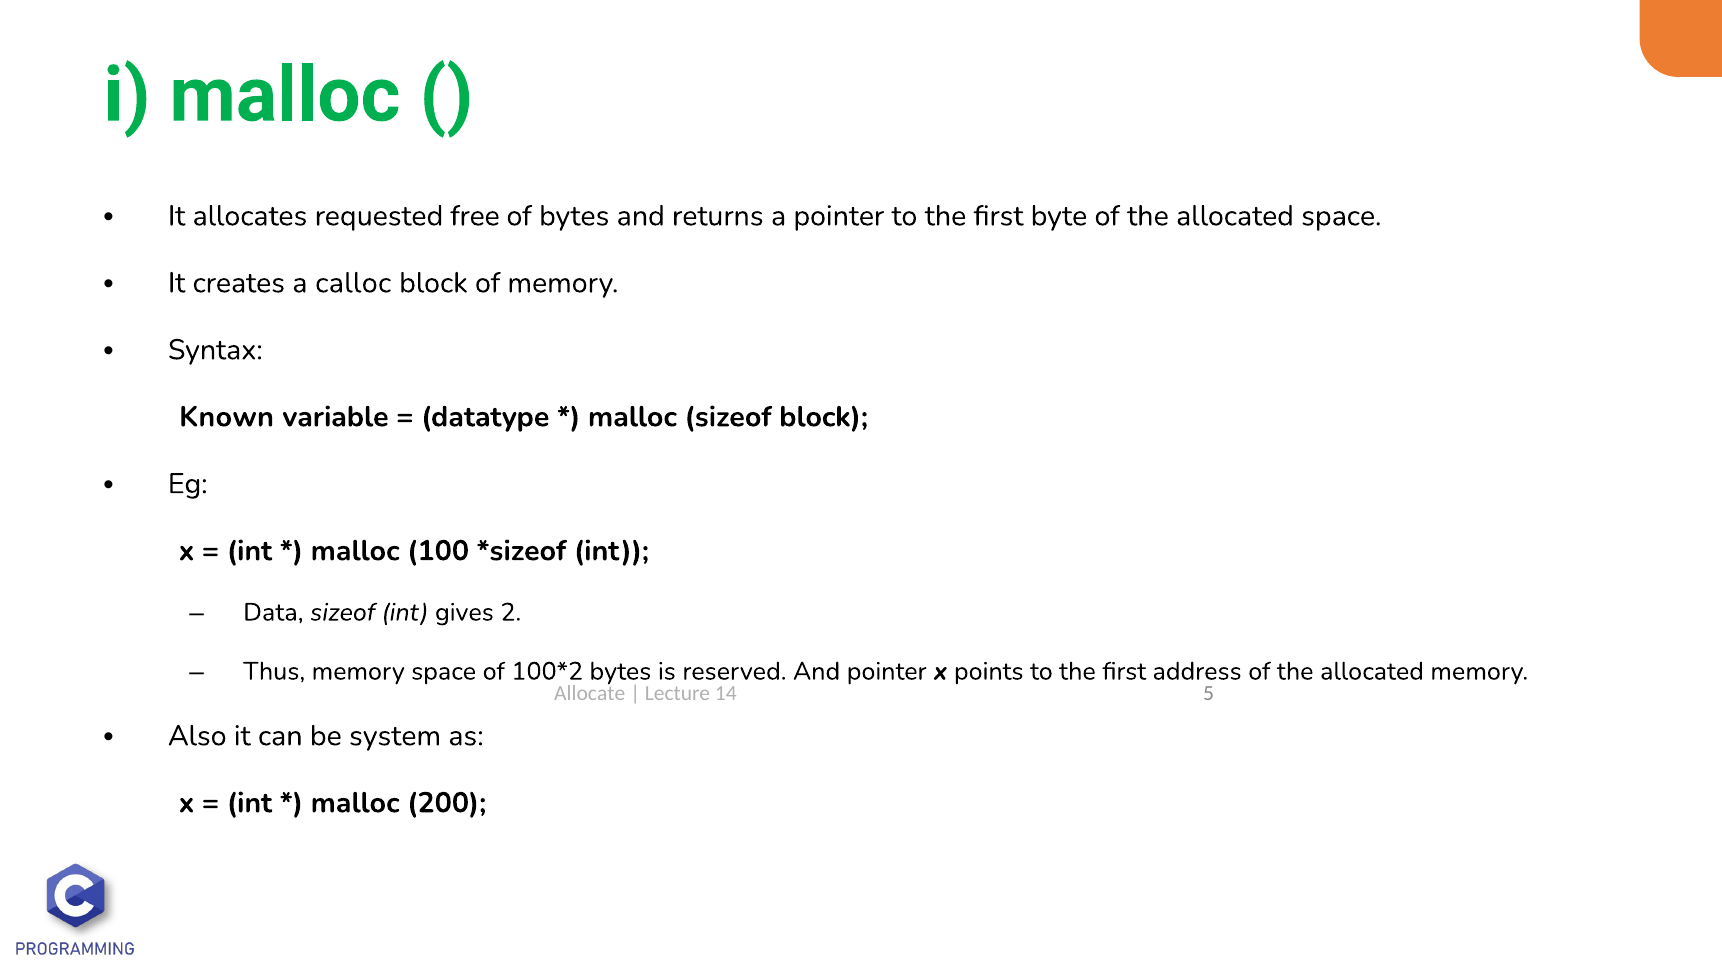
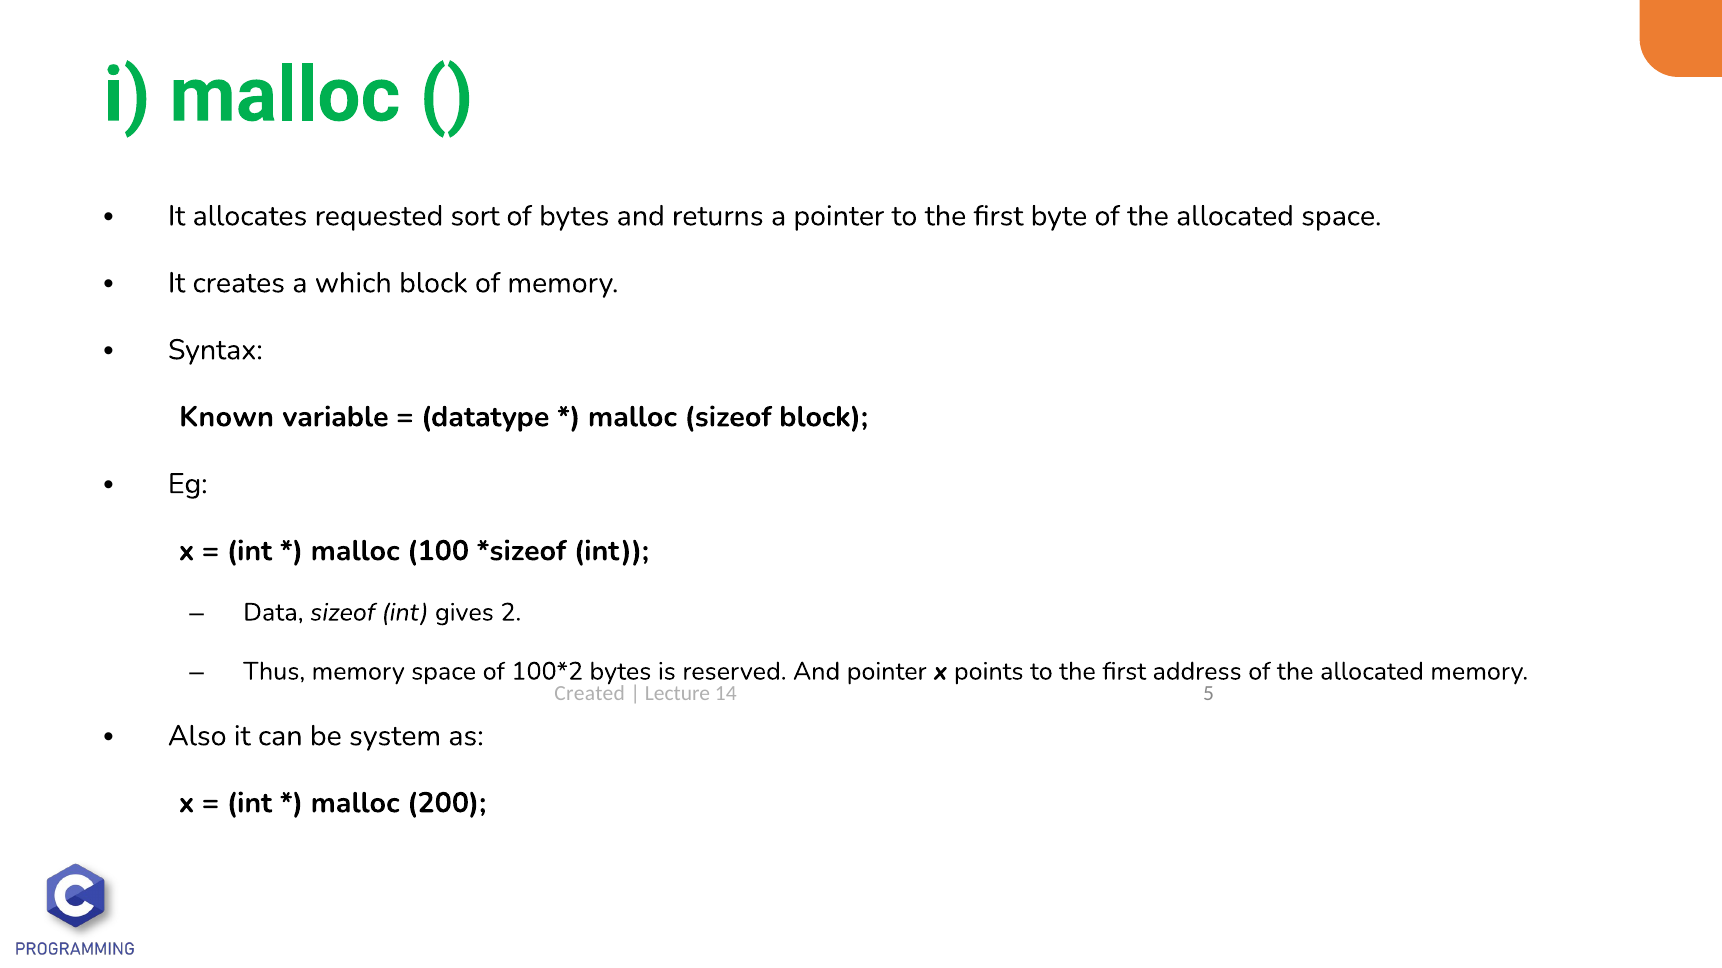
free: free -> sort (475, 216)
calloc: calloc -> which (353, 283)
Allocate: Allocate -> Created (590, 694)
